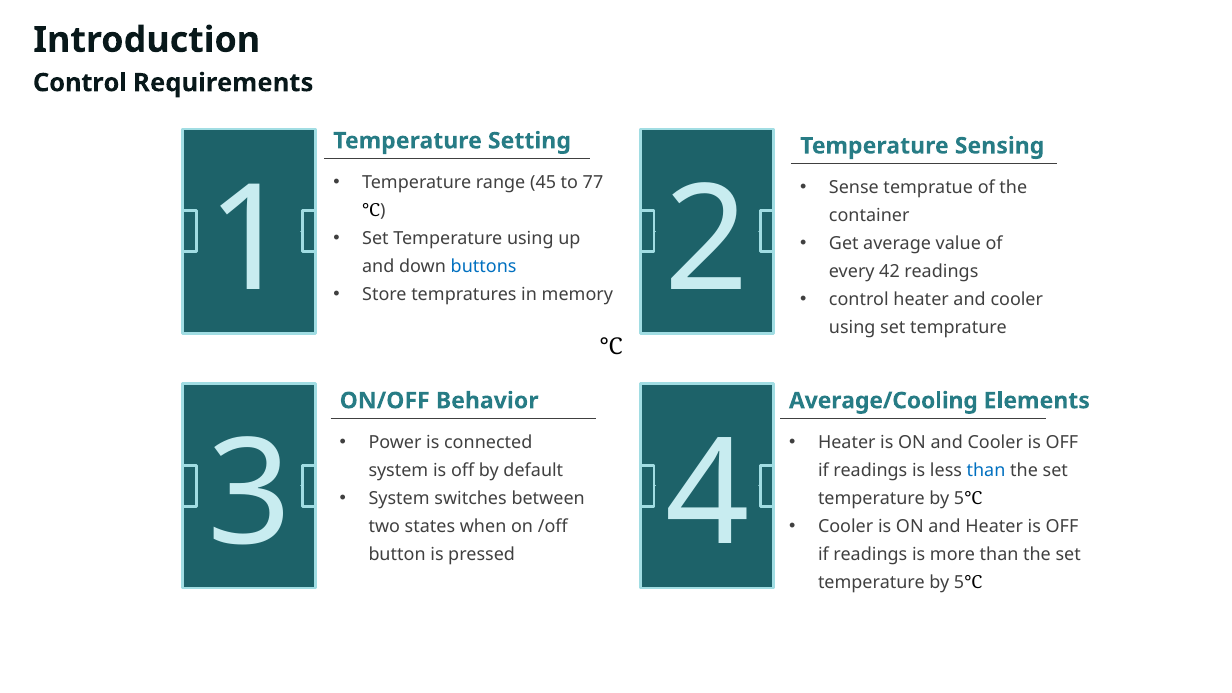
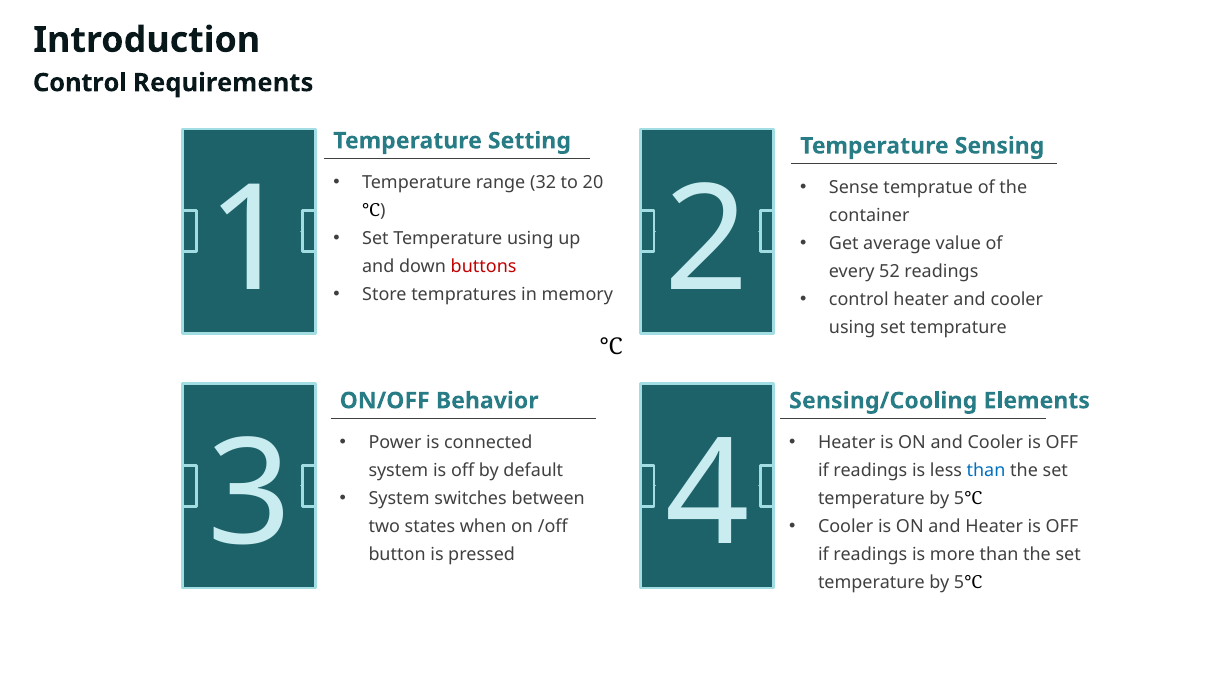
45: 45 -> 32 (543, 182)
77: 77 -> 20 (593, 182)
buttons colour: blue -> red (484, 266)
42: 42 -> 52 (890, 272)
Average/Cooling: Average/Cooling -> Sensing/Cooling (883, 401)
